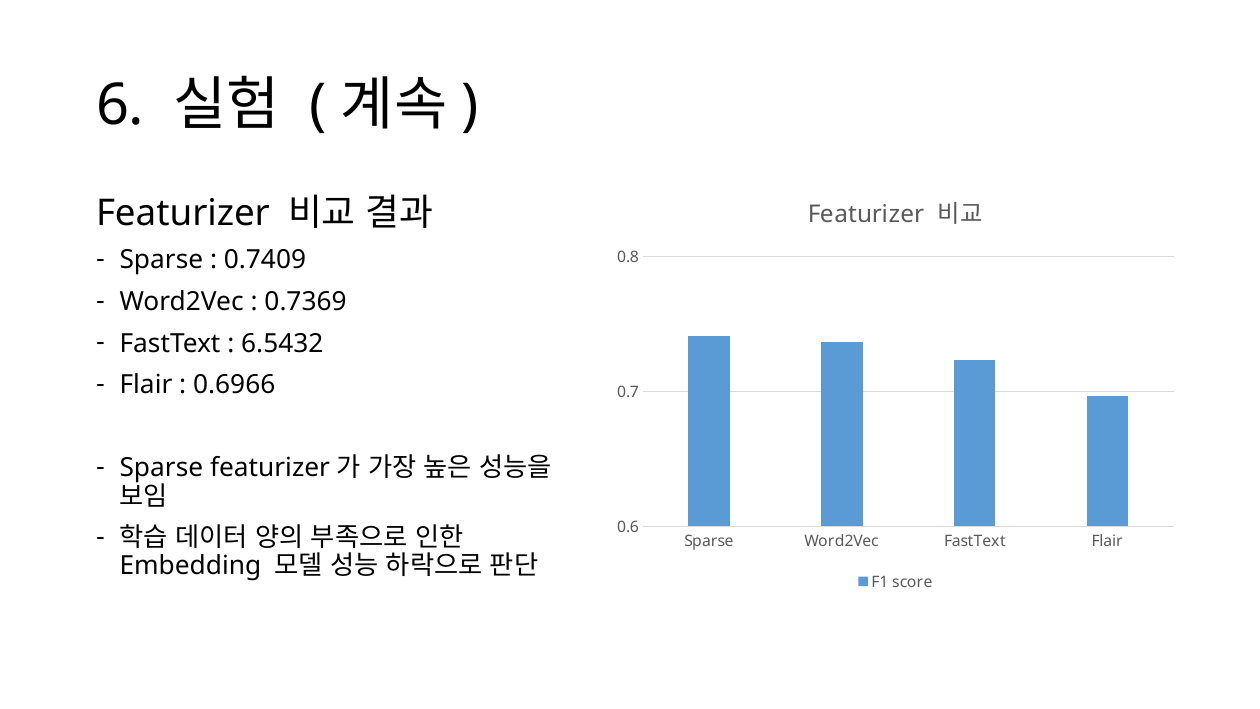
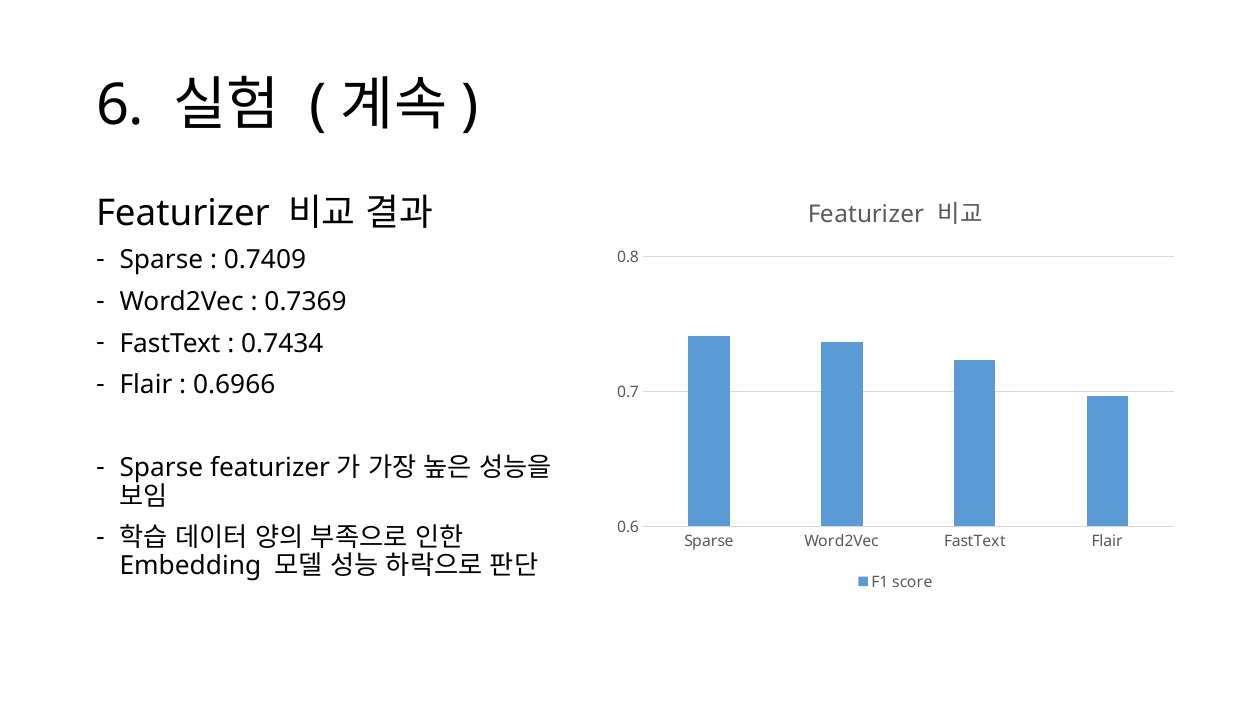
6.5432: 6.5432 -> 0.7434 (282, 343)
